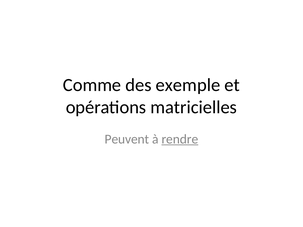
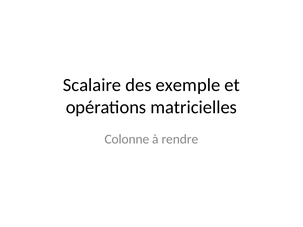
Comme: Comme -> Scalaire (92, 85)
Peuvent: Peuvent -> Colonne (127, 139)
rendre underline: present -> none (180, 139)
